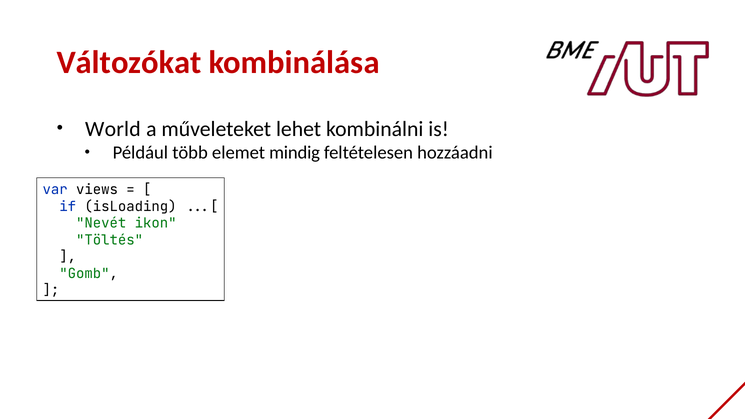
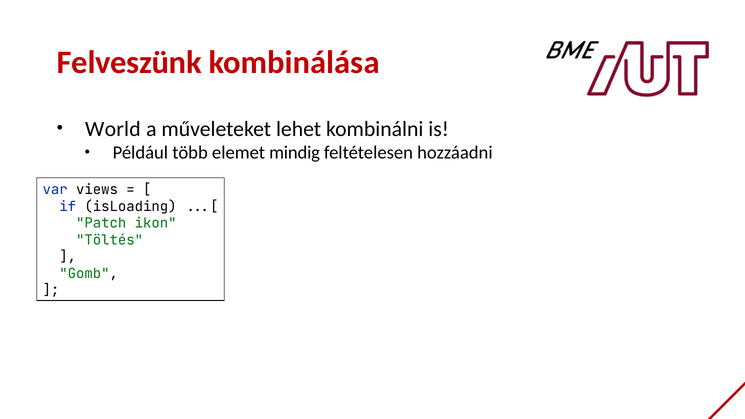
Változókat: Változókat -> Felveszünk (129, 63)
Nevét: Nevét -> Patch (101, 223)
